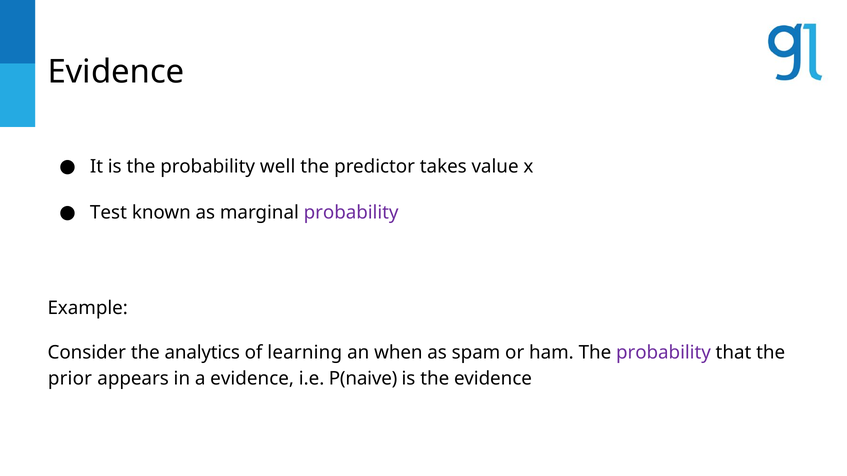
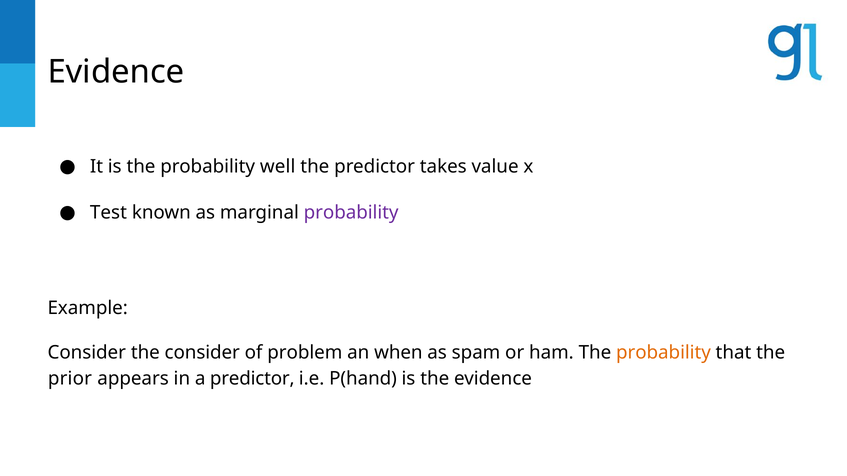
the analytics: analytics -> consider (202, 353)
learning: learning -> problem (305, 353)
probability colour: purple -> orange (663, 353)
a evidence: evidence -> predictor (252, 379)
P(naive: P(naive -> P(hand (363, 379)
